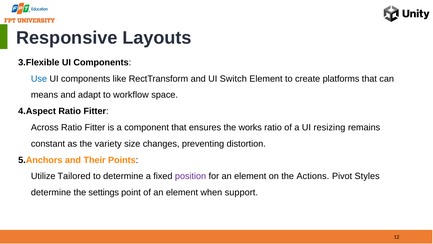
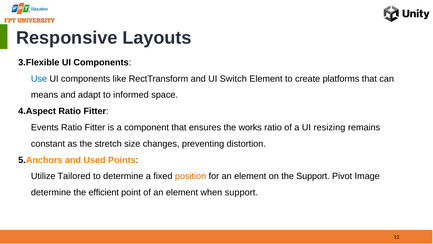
workflow: workflow -> informed (131, 95)
Across: Across -> Events (45, 127)
variety: variety -> stretch (108, 144)
Their: Their -> Used (95, 160)
position colour: purple -> orange (191, 176)
the Actions: Actions -> Support (313, 176)
Styles: Styles -> Image (367, 176)
settings: settings -> efficient (104, 192)
